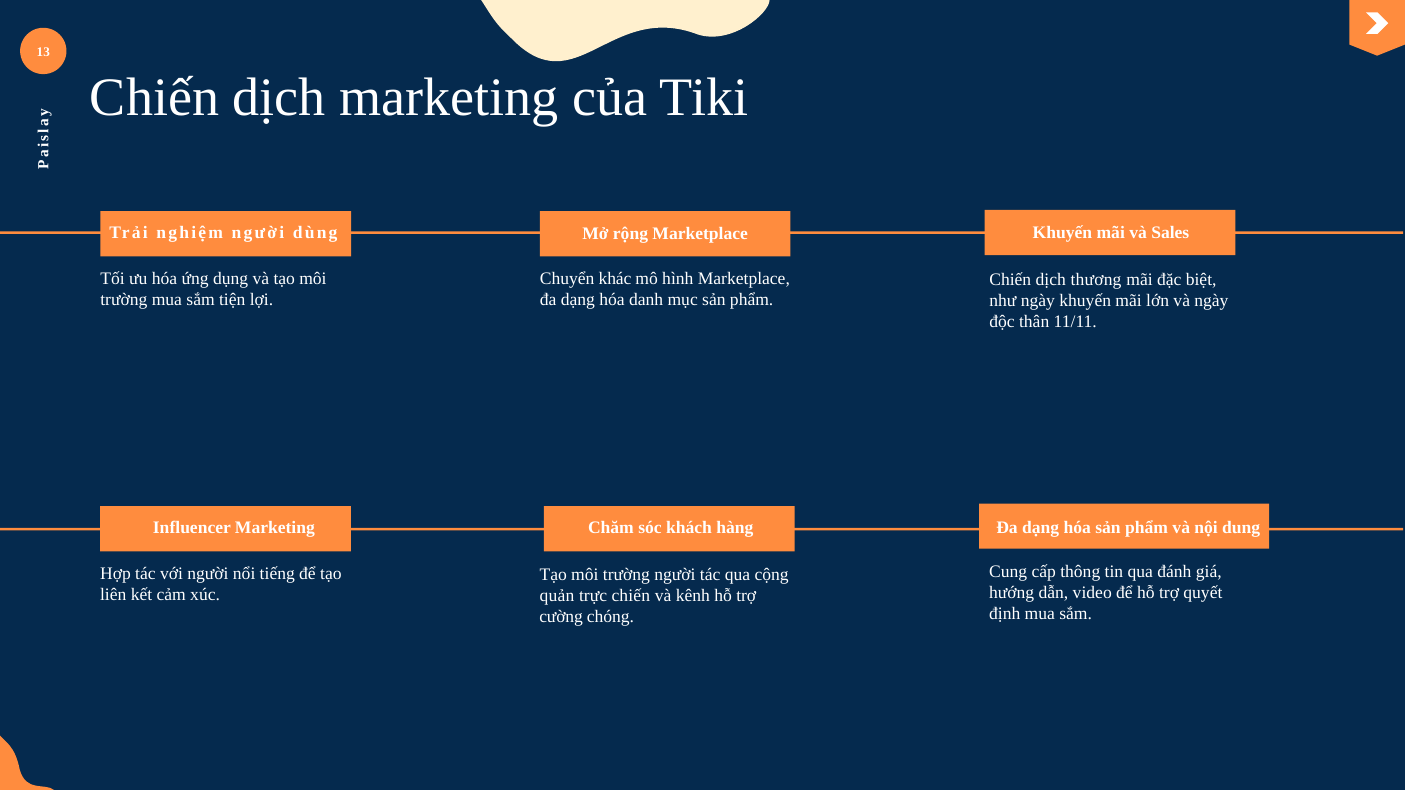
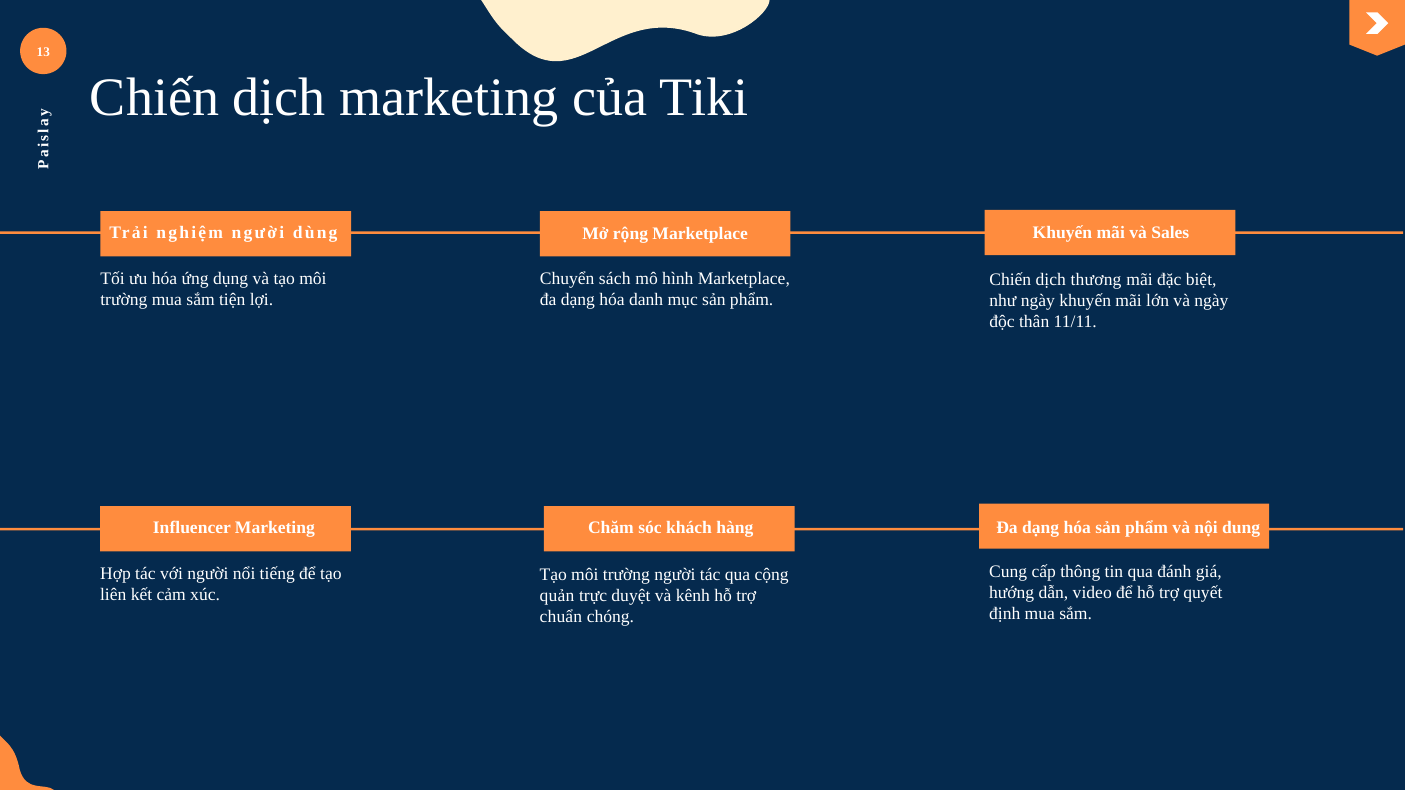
khác: khác -> sách (615, 279)
trực chiến: chiến -> duyệt (631, 596)
cường: cường -> chuẩn (561, 617)
